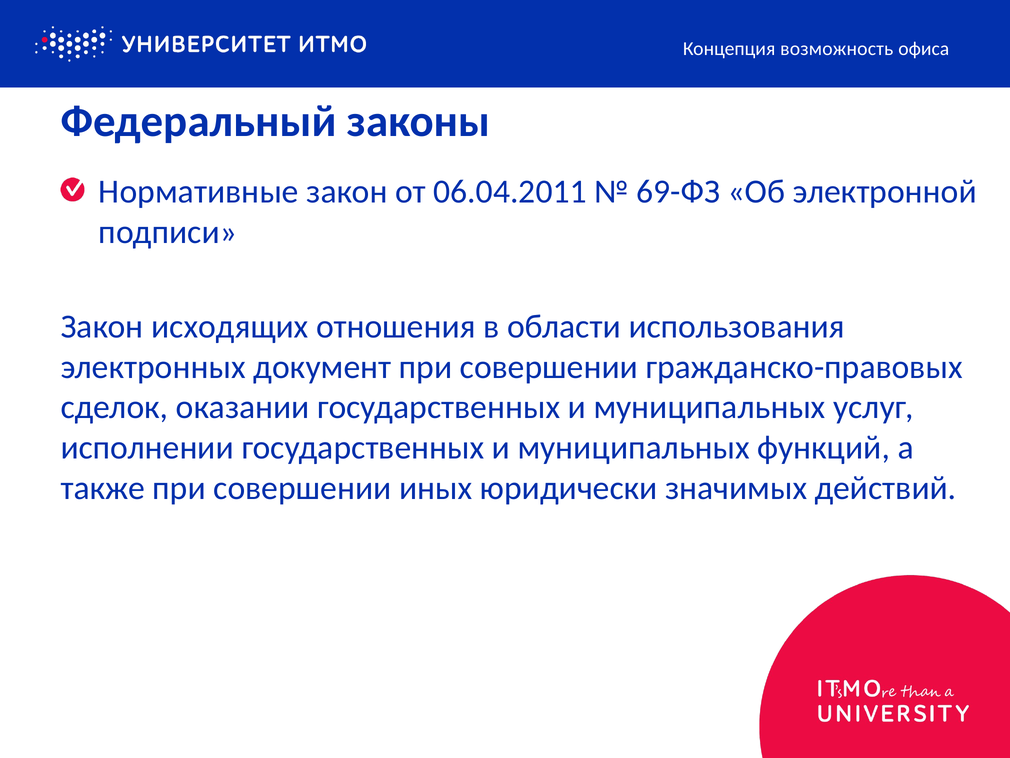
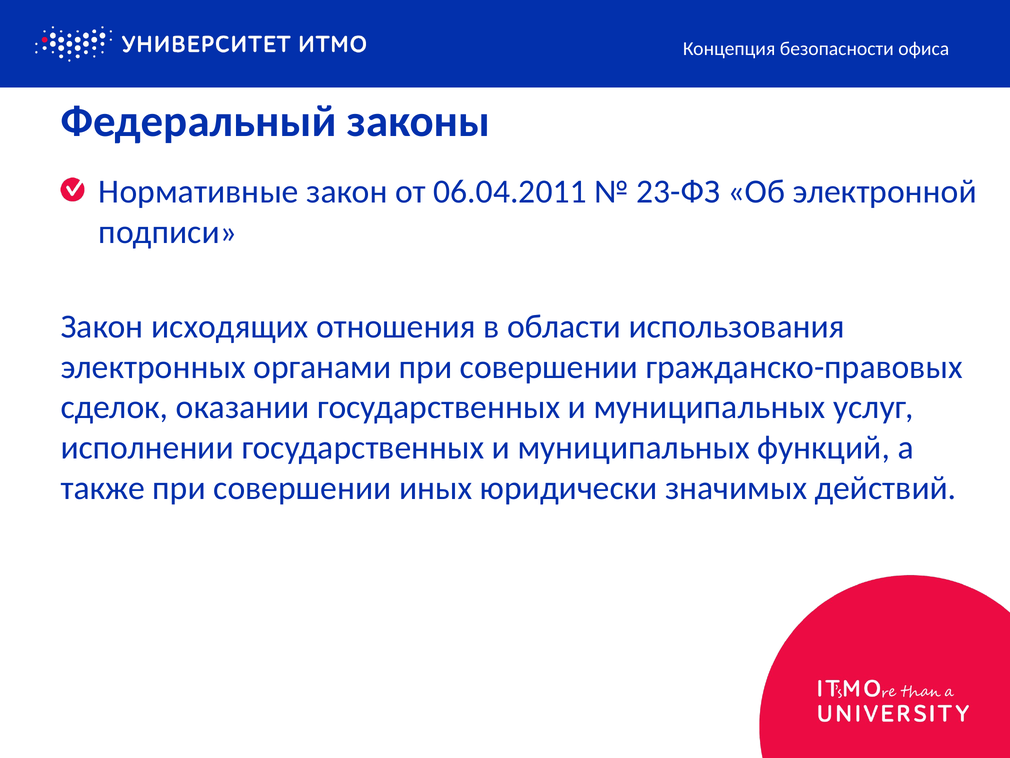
возможность: возможность -> безопасности (837, 49)
69-ФЗ: 69-ФЗ -> 23-ФЗ (678, 192)
документ: документ -> органами (322, 367)
